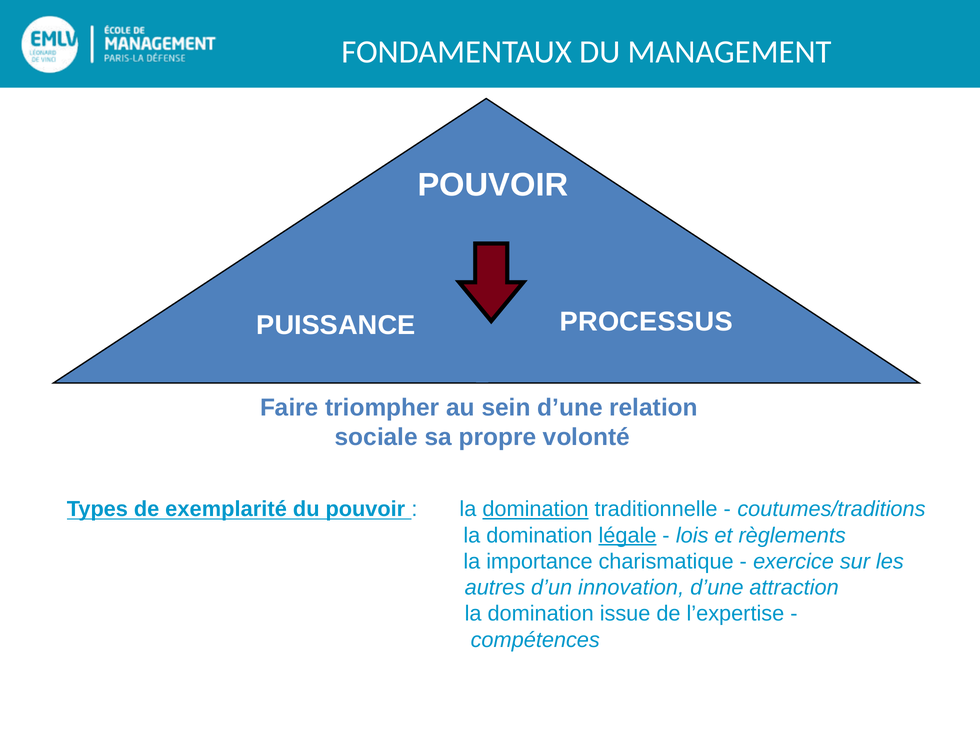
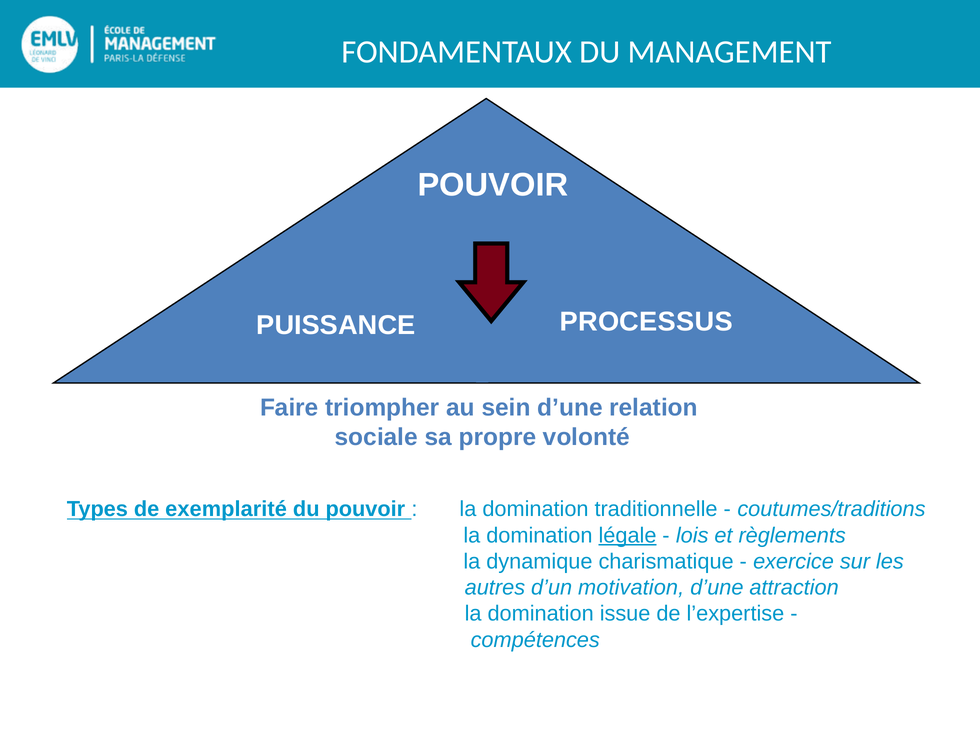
domination underline: present -> none (535, 509)
importance: importance -> dynamique (539, 562)
innovation: innovation -> motivation (631, 588)
